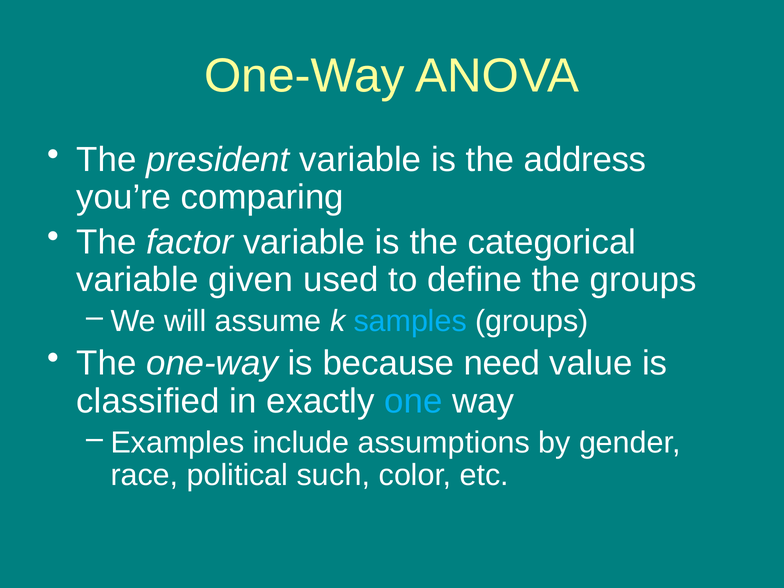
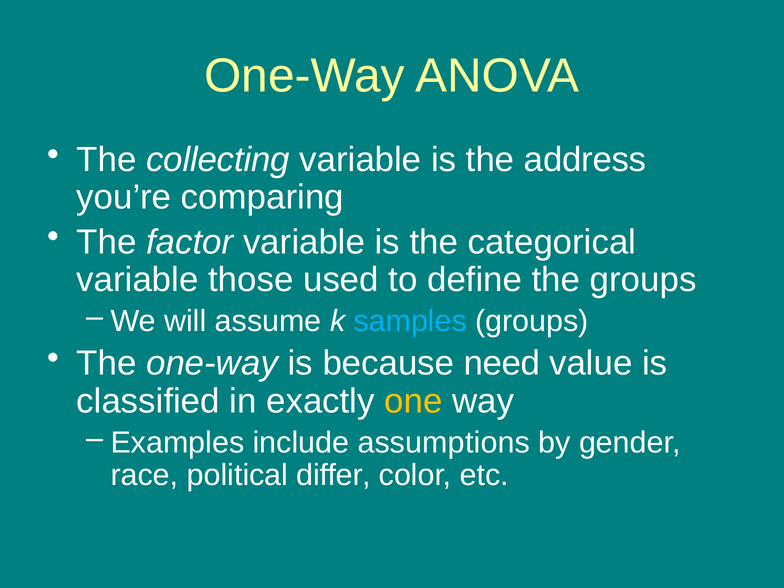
president: president -> collecting (218, 160)
given: given -> those (251, 280)
one colour: light blue -> yellow (413, 401)
such: such -> differ (334, 475)
